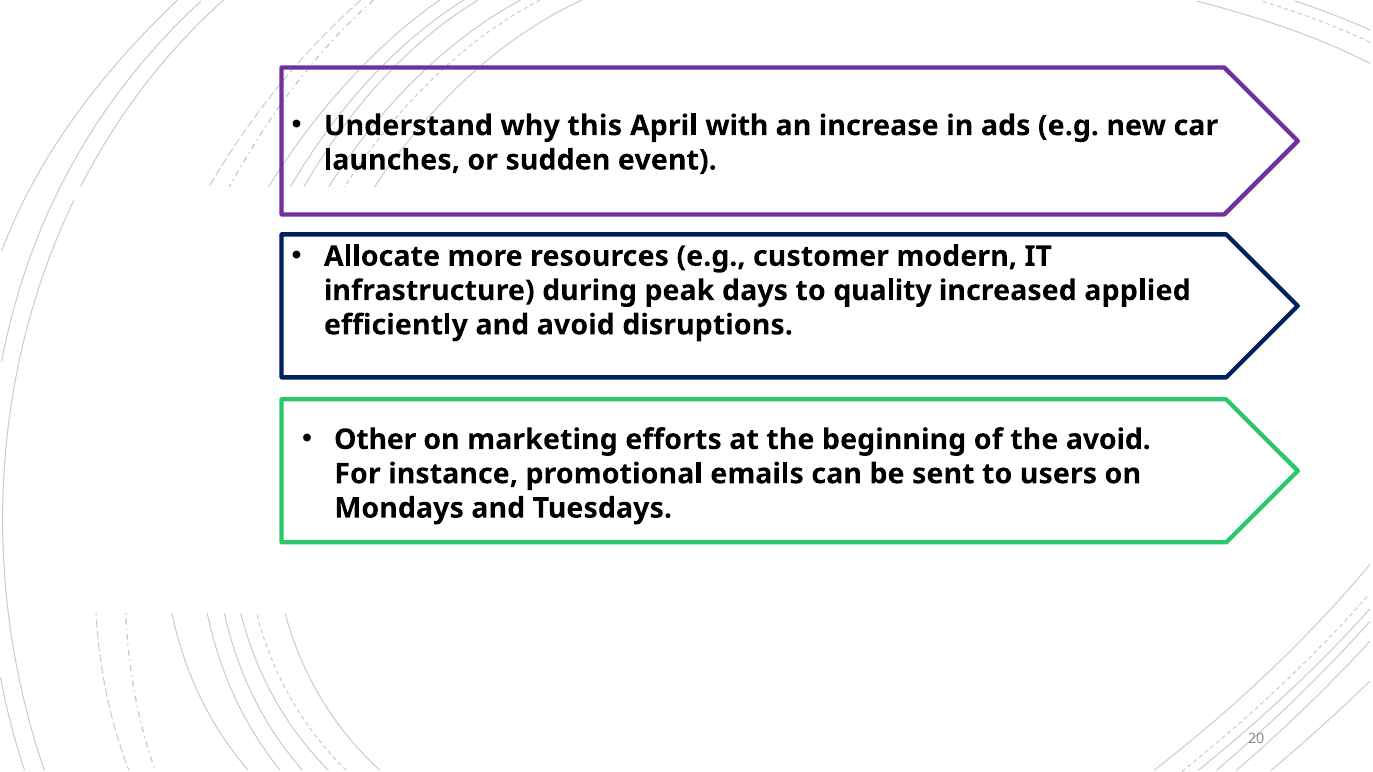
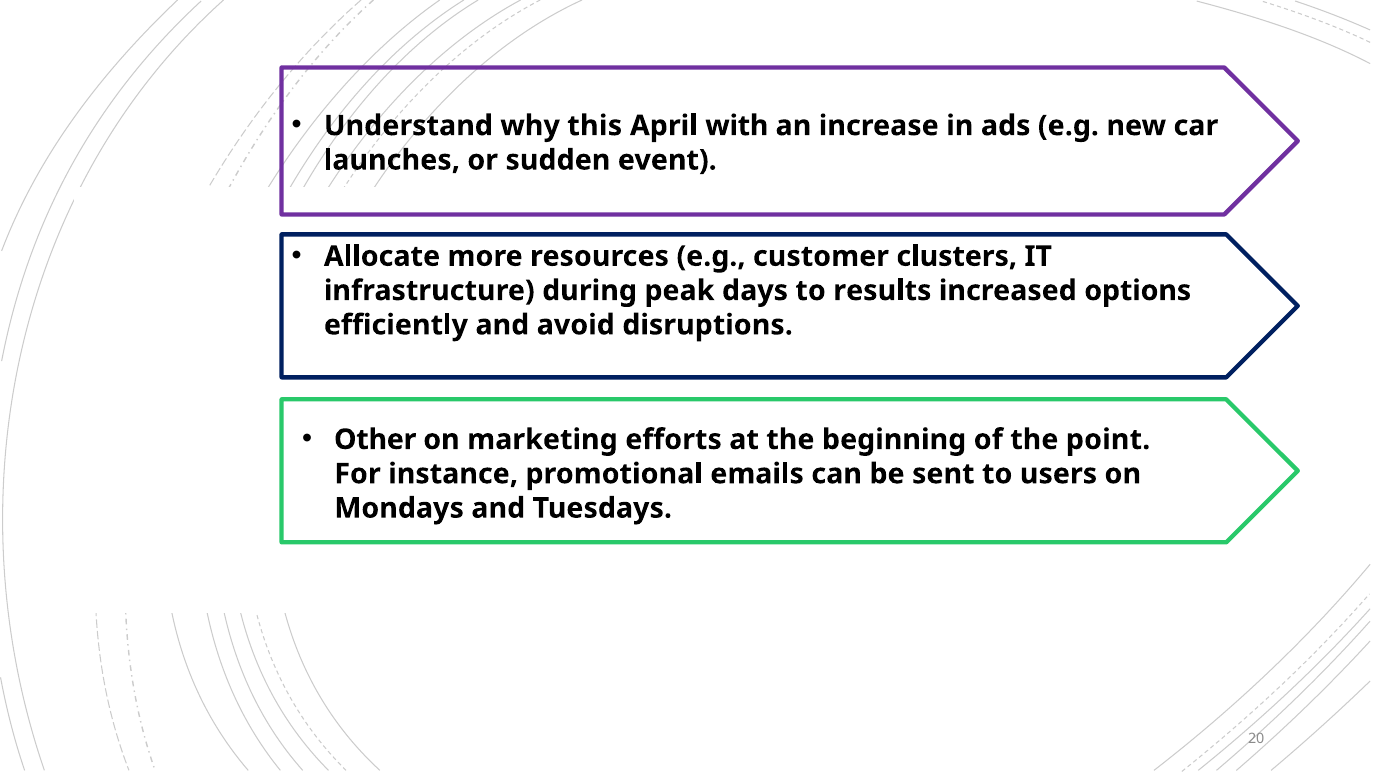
modern: modern -> clusters (957, 256)
quality: quality -> results (882, 291)
applied: applied -> options (1138, 291)
the avoid: avoid -> point (1108, 440)
